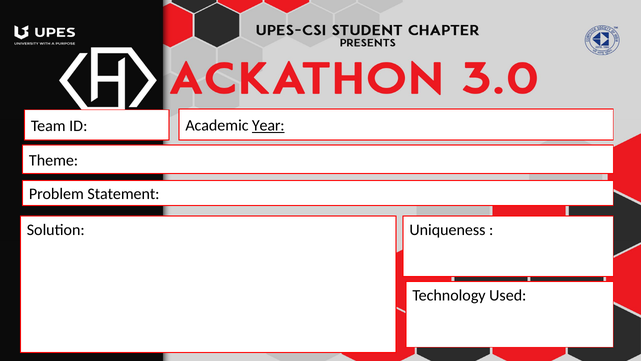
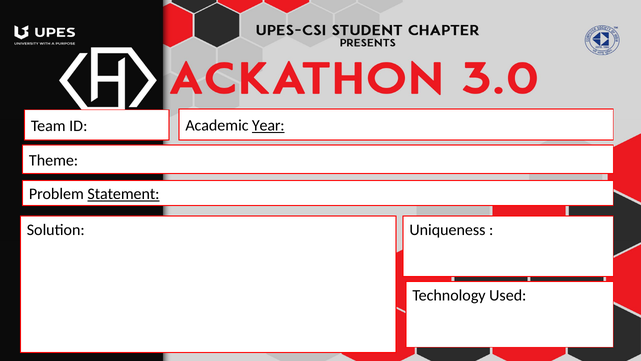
Statement underline: none -> present (123, 194)
